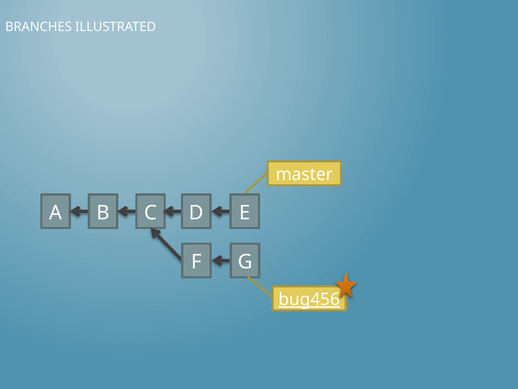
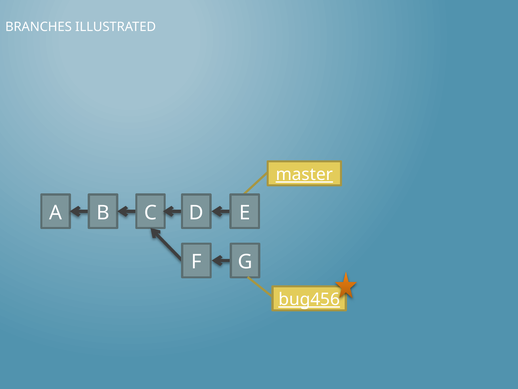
master underline: none -> present (304, 174)
